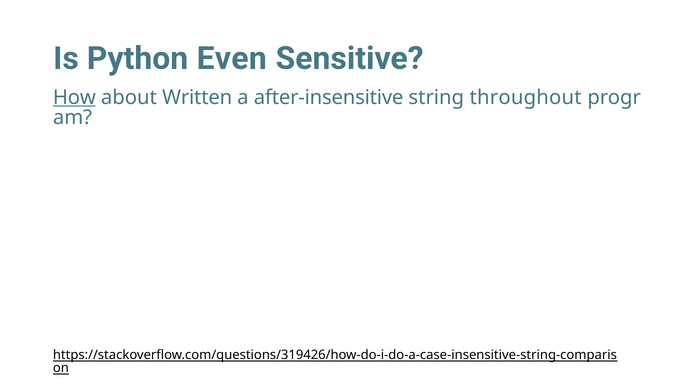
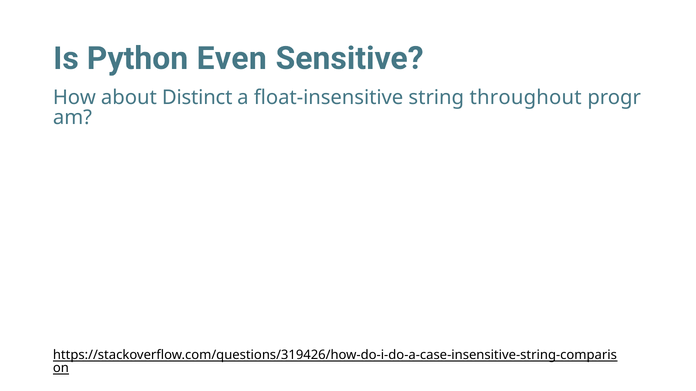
How underline: present -> none (74, 98)
Written: Written -> Distinct (197, 98)
after-insensitive: after-insensitive -> float-insensitive (329, 98)
